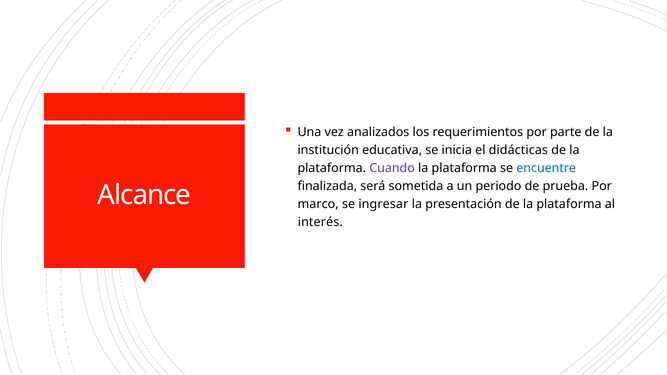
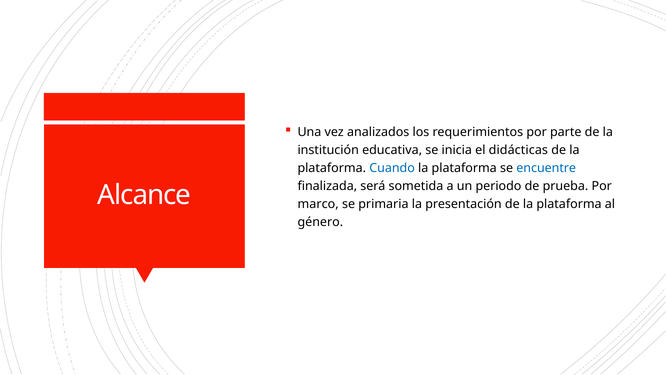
Cuando colour: purple -> blue (392, 168)
ingresar: ingresar -> primaria (383, 204)
interés: interés -> género (320, 222)
